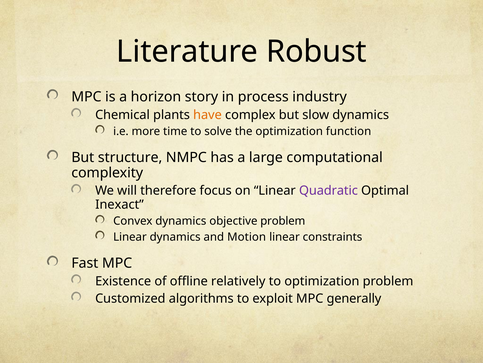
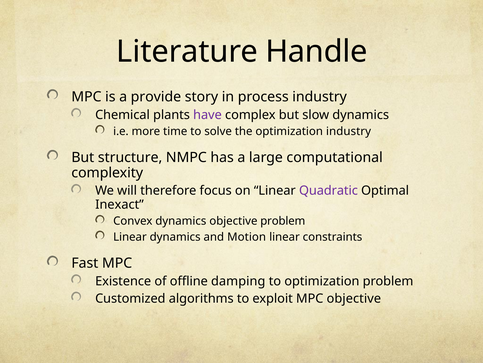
Robust: Robust -> Handle (316, 52)
horizon: horizon -> provide (156, 97)
have colour: orange -> purple (207, 115)
optimization function: function -> industry (349, 131)
relatively: relatively -> damping (238, 281)
MPC generally: generally -> objective (354, 298)
